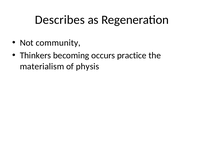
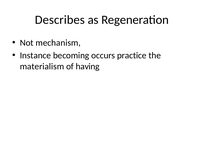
community: community -> mechanism (58, 43)
Thinkers: Thinkers -> Instance (35, 55)
physis: physis -> having (88, 66)
